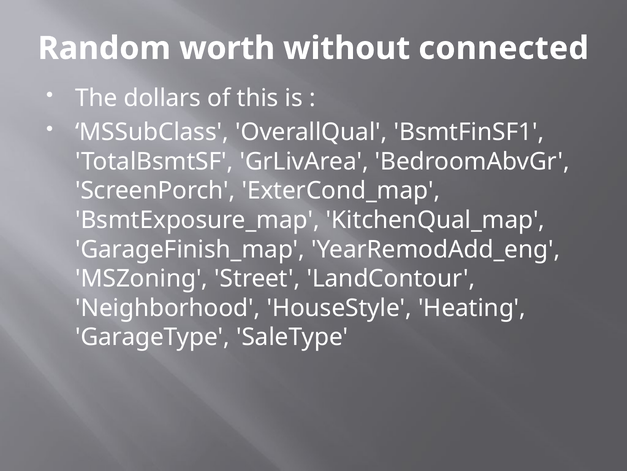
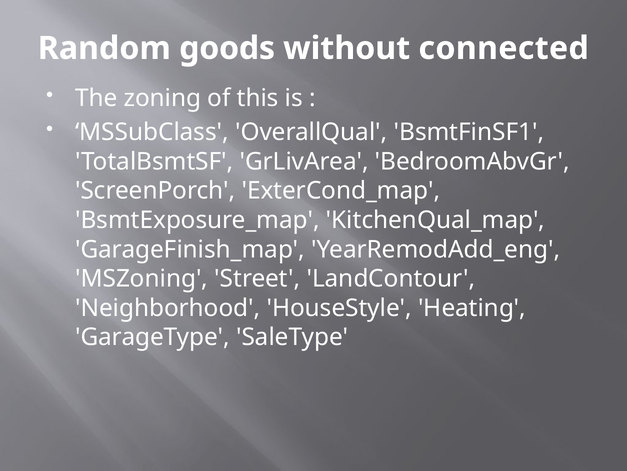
worth: worth -> goods (227, 48)
dollars: dollars -> zoning (162, 98)
